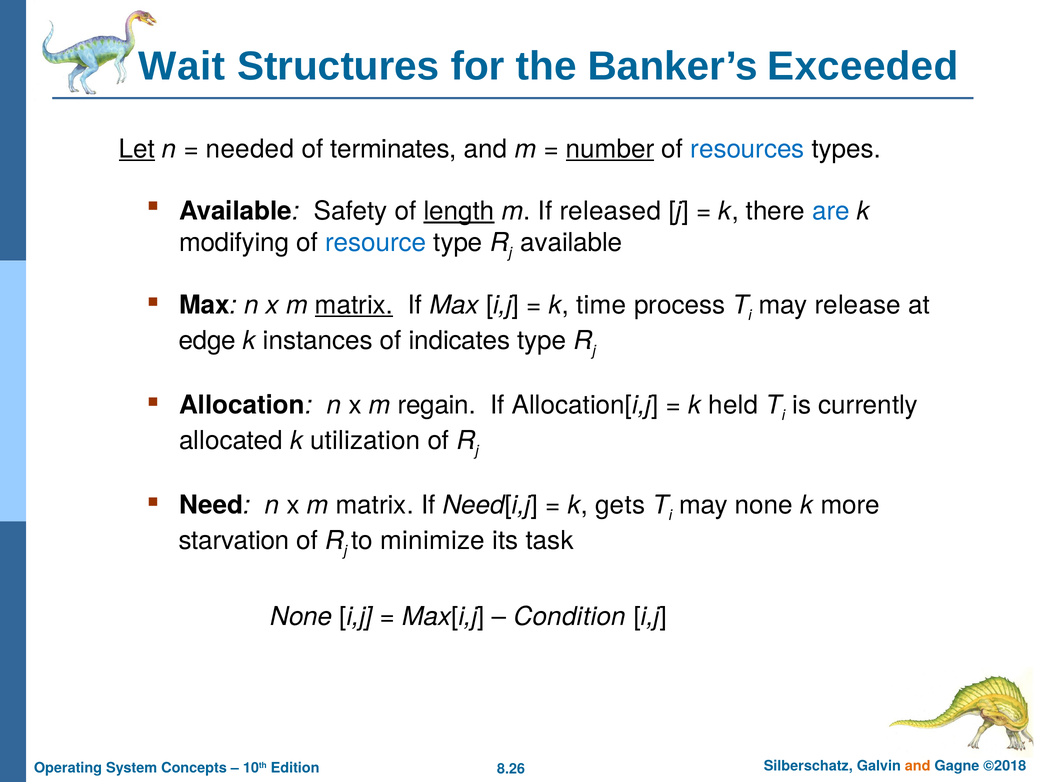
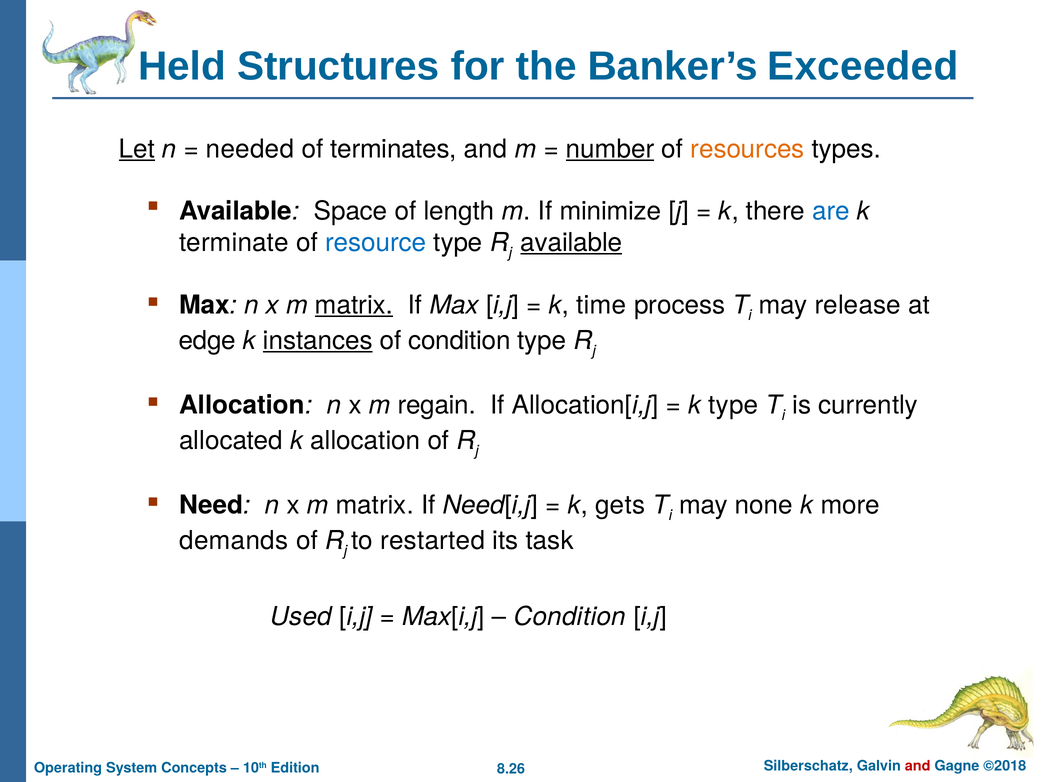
Wait: Wait -> Held (182, 66)
resources colour: blue -> orange (747, 149)
Safety: Safety -> Space (351, 211)
length underline: present -> none (459, 211)
released: released -> minimize (610, 211)
modifying: modifying -> terminate (234, 243)
available underline: none -> present (571, 243)
instances underline: none -> present (318, 341)
of indicates: indicates -> condition (460, 341)
k held: held -> type (733, 405)
k utilization: utilization -> allocation (365, 441)
starvation: starvation -> demands (234, 541)
minimize: minimize -> restarted (433, 541)
None: None -> Used (301, 617)
and colour: orange -> red (918, 766)
